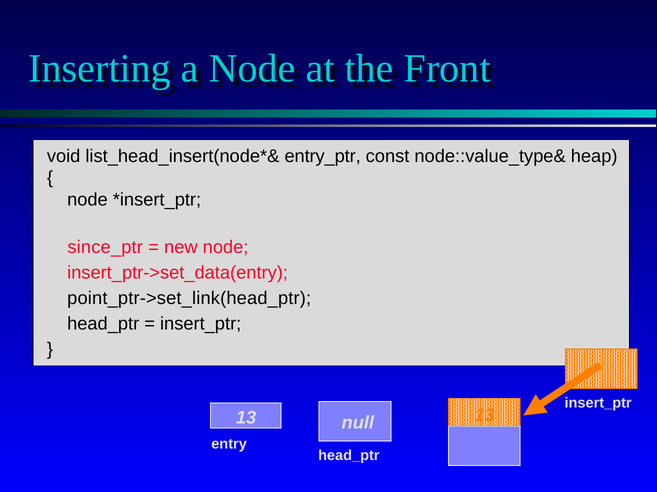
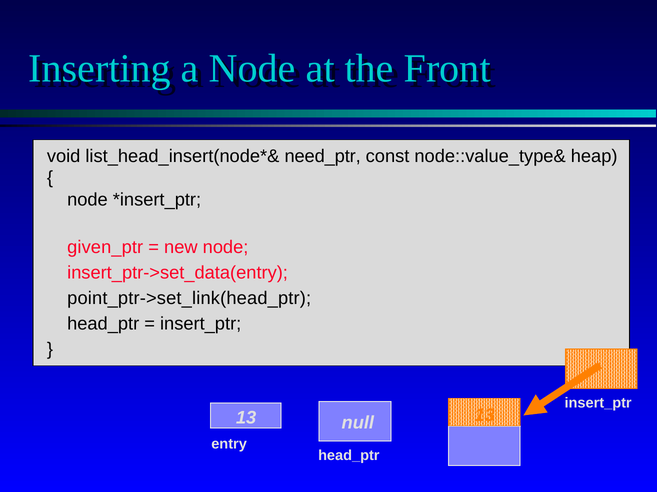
entry_ptr: entry_ptr -> need_ptr (323, 156)
since_ptr: since_ptr -> given_ptr (105, 248)
